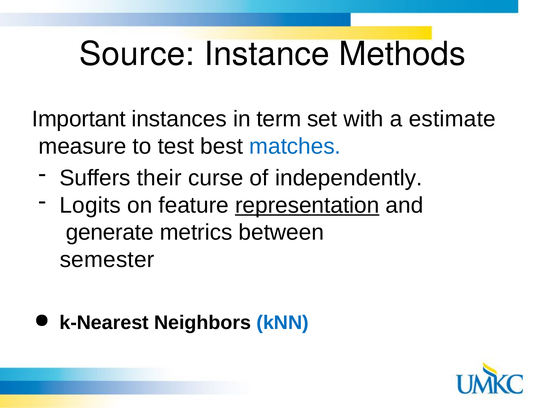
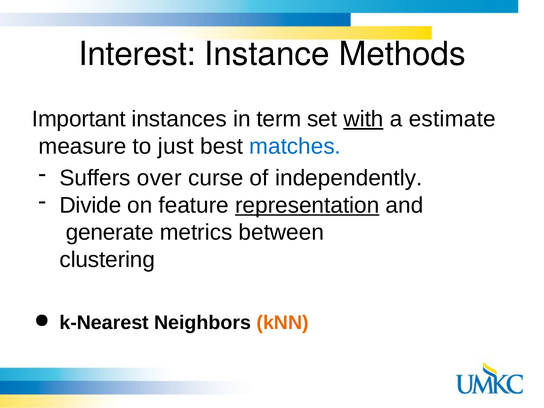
Source: Source -> Interest (137, 54)
with underline: none -> present (363, 119)
test: test -> just (176, 146)
their: their -> over (159, 178)
Logits: Logits -> Divide (90, 205)
semester: semester -> clustering (107, 260)
kNN colour: blue -> orange (283, 323)
